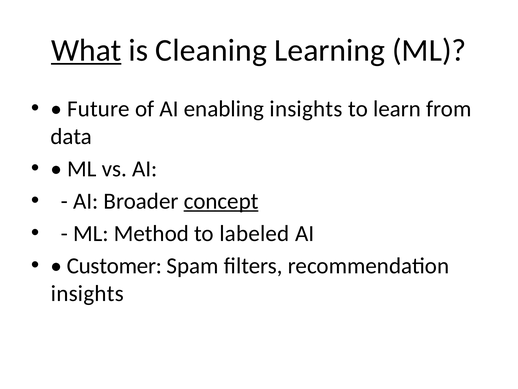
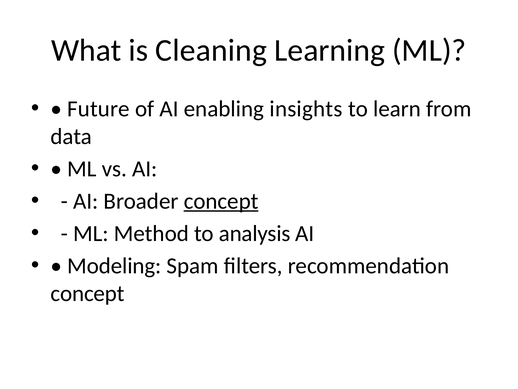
What underline: present -> none (86, 50)
labeled: labeled -> analysis (255, 233)
Customer: Customer -> Modeling (114, 265)
insights: insights -> concept (88, 293)
